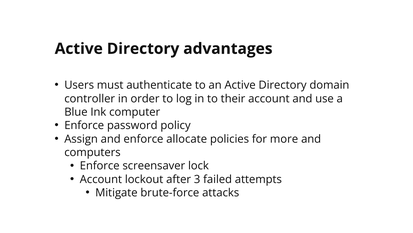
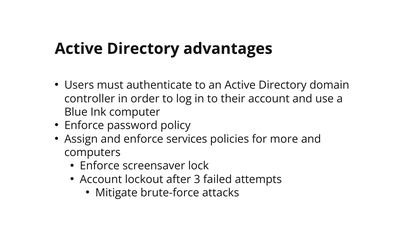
allocate: allocate -> services (187, 139)
